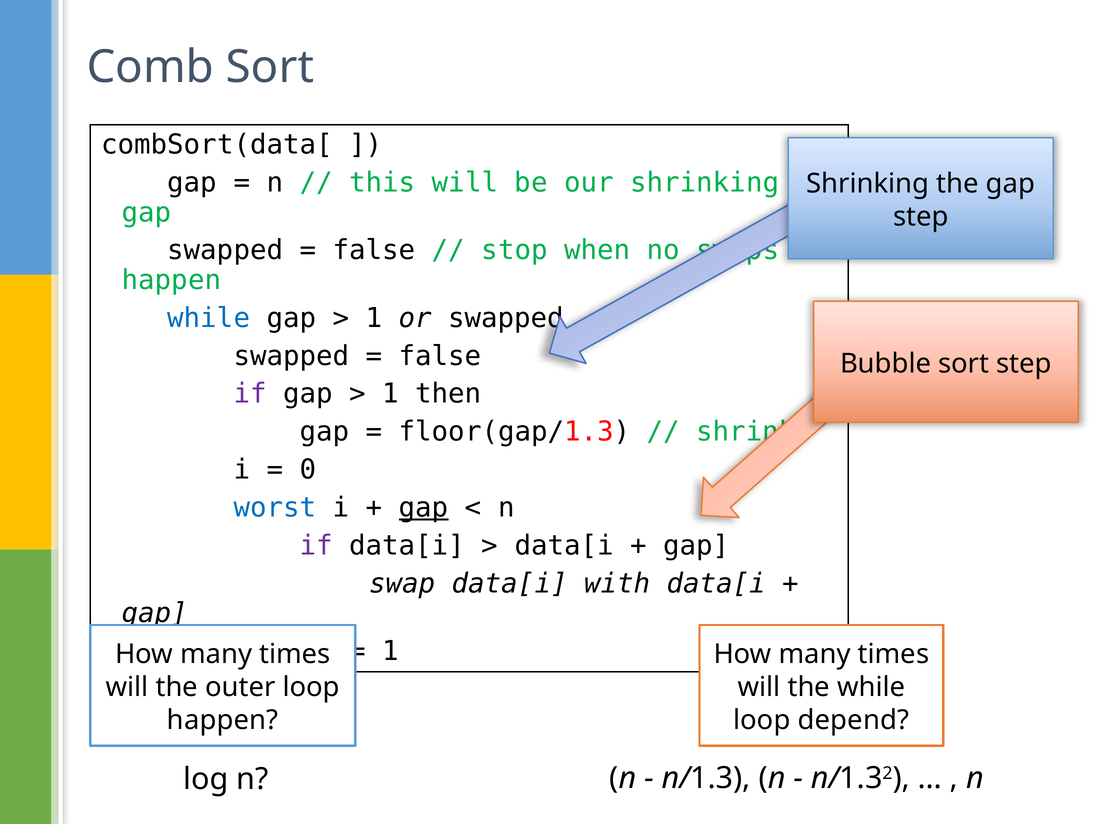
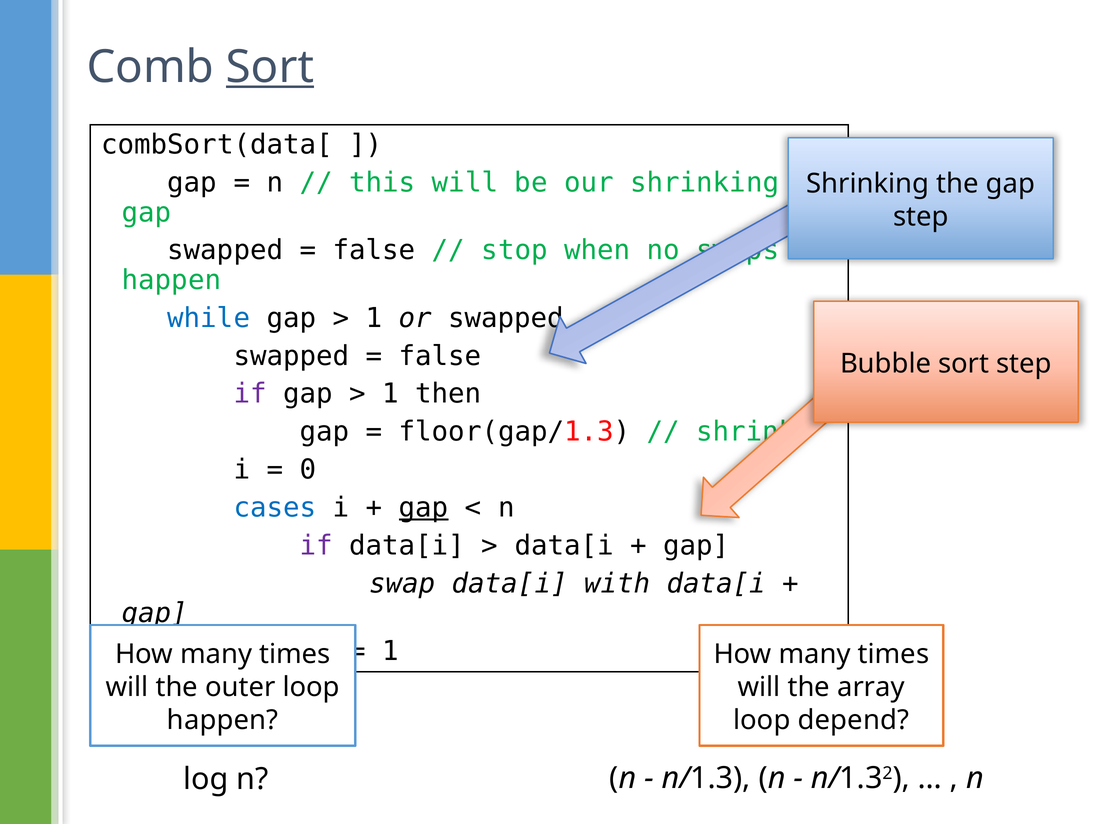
Sort underline: none -> present (270, 67)
worst: worst -> cases (275, 508)
the while: while -> array (871, 688)
